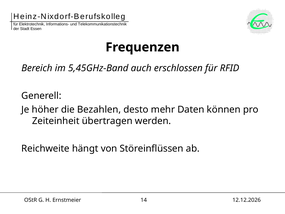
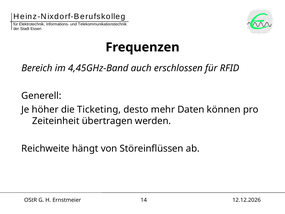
5,45GHz-Band: 5,45GHz-Band -> 4,45GHz-Band (98, 68)
Bezahlen: Bezahlen -> Ticketing (99, 109)
